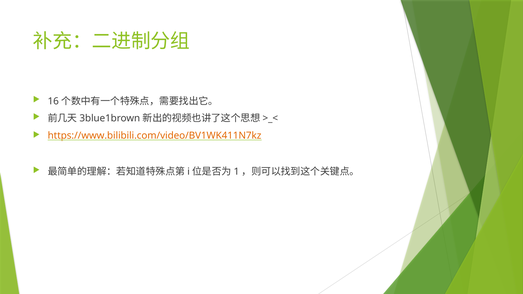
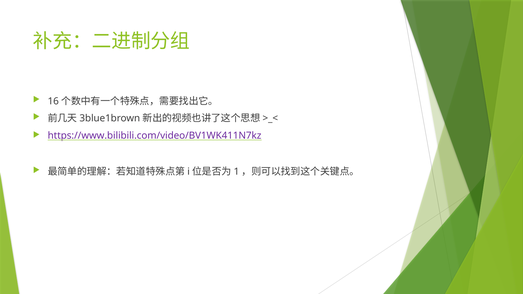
https://www.bilibili.com/video/BV1WK411N7kz colour: orange -> purple (155, 136)
